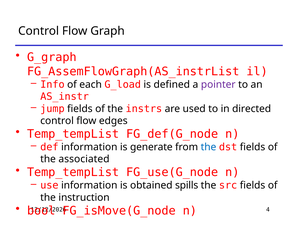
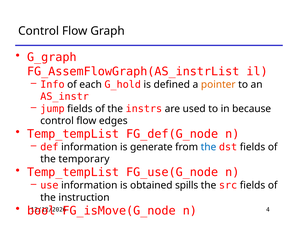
G_load: G_load -> G_hold (123, 85)
pointer colour: purple -> orange (218, 85)
directed: directed -> because (252, 109)
associated: associated -> temporary (84, 159)
